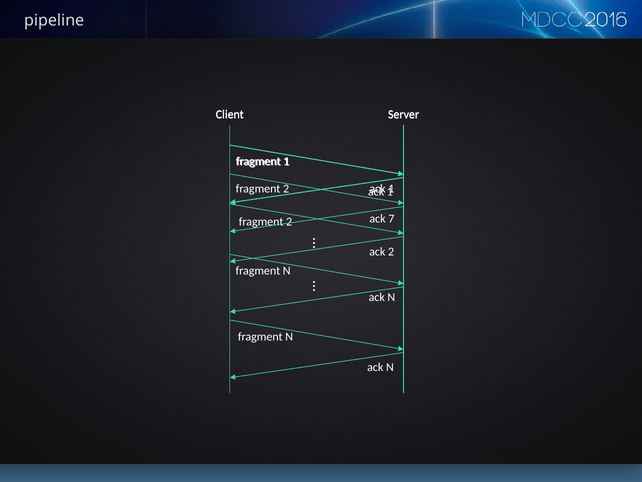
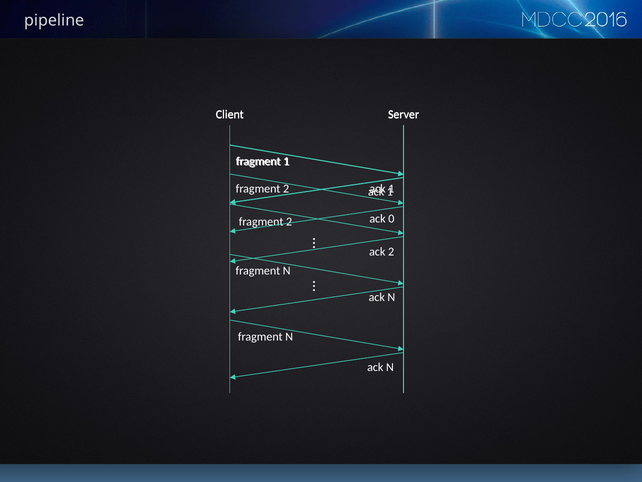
7: 7 -> 0 (391, 219)
